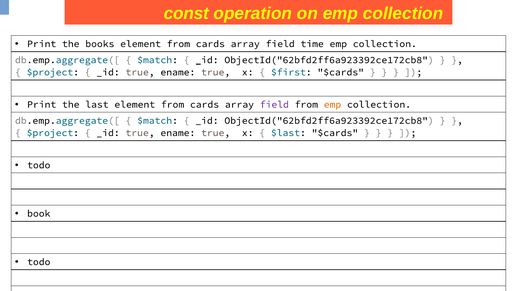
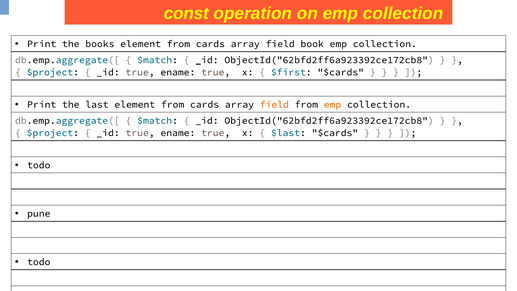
time: time -> book (312, 44)
field colour: purple -> orange (274, 104)
book: book -> pune (39, 213)
